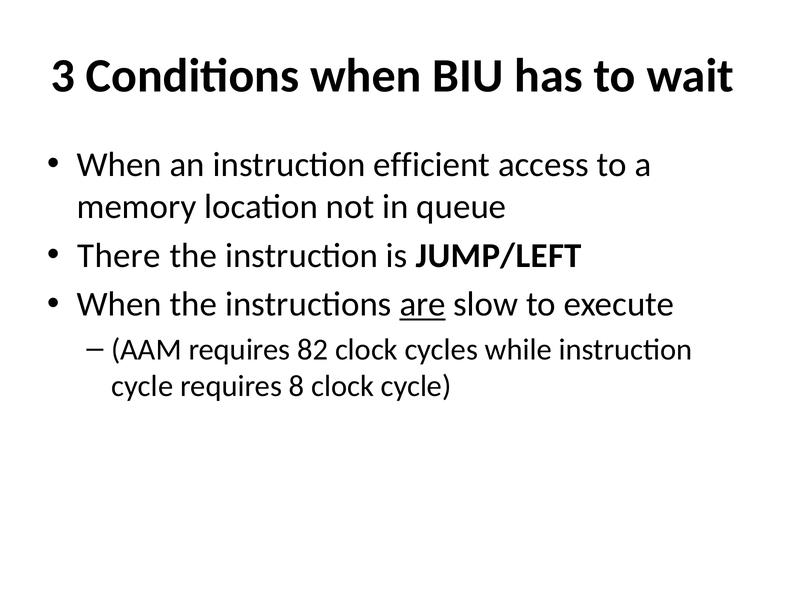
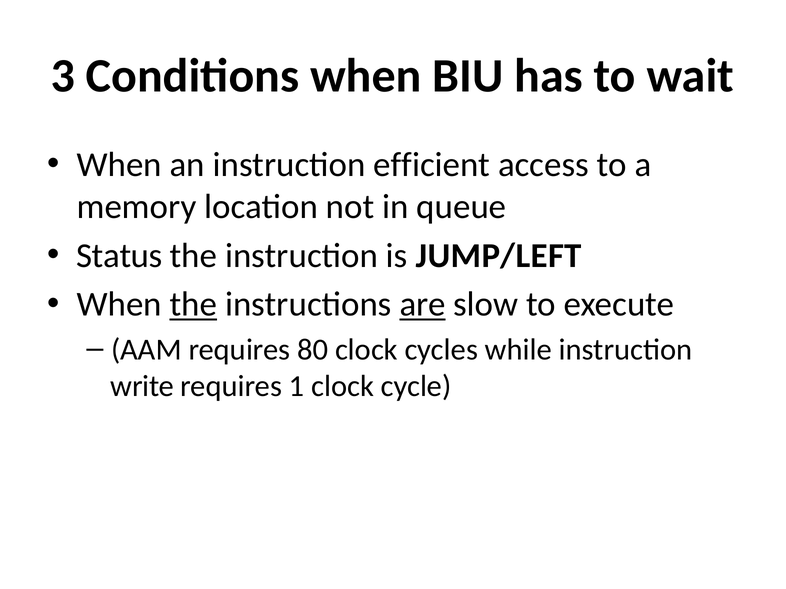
There: There -> Status (119, 256)
the underline: none -> present (193, 305)
82: 82 -> 80 (313, 350)
cycle: cycle -> write (142, 387)
8: 8 -> 1 (297, 387)
